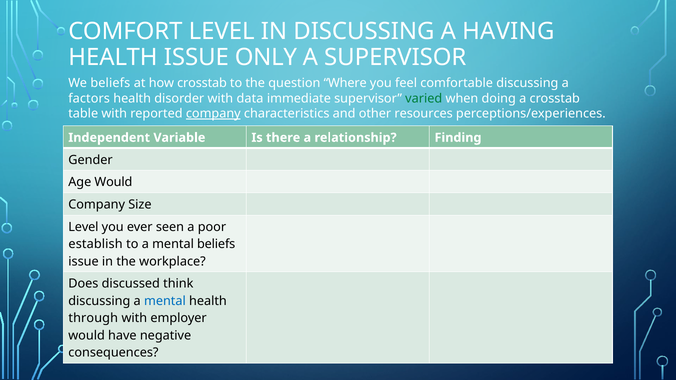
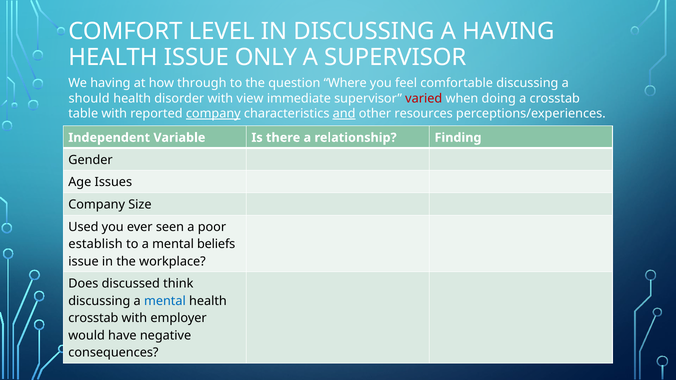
We beliefs: beliefs -> having (110, 83)
how crosstab: crosstab -> through (202, 83)
factors: factors -> should (89, 98)
data: data -> view (250, 98)
varied colour: green -> red (424, 98)
and underline: none -> present (344, 114)
Age Would: Would -> Issues (113, 182)
Level: Level -> Used (83, 227)
through: through -> crosstab (93, 318)
